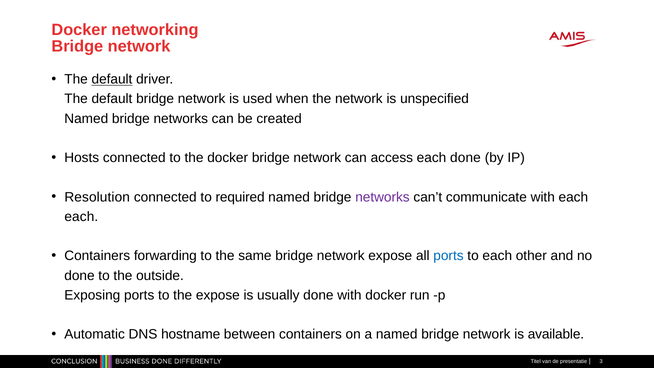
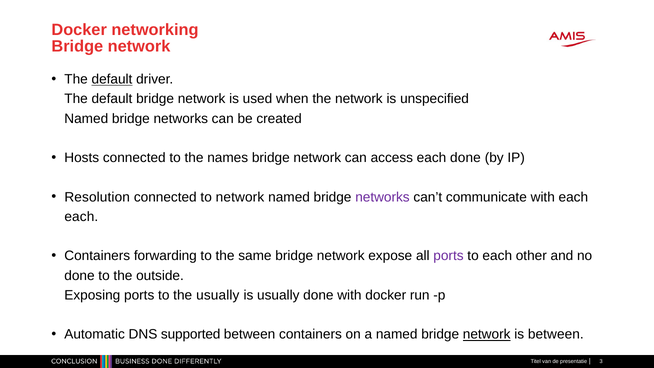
the docker: docker -> names (228, 158)
to required: required -> network (240, 197)
ports colour: blue -> purple (448, 256)
the expose: expose -> usually (218, 295)
hostname: hostname -> supported (191, 334)
network underline: none -> present (487, 334)
is available: available -> between (556, 334)
